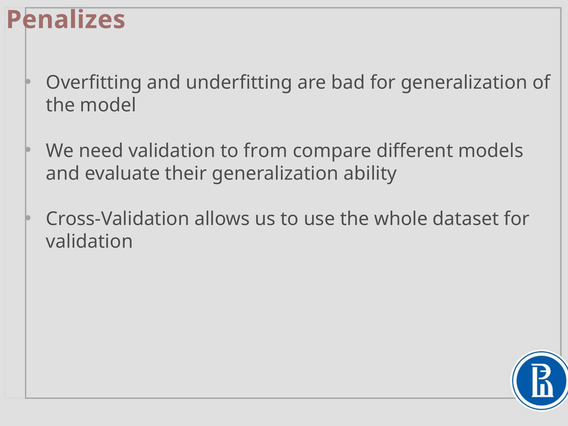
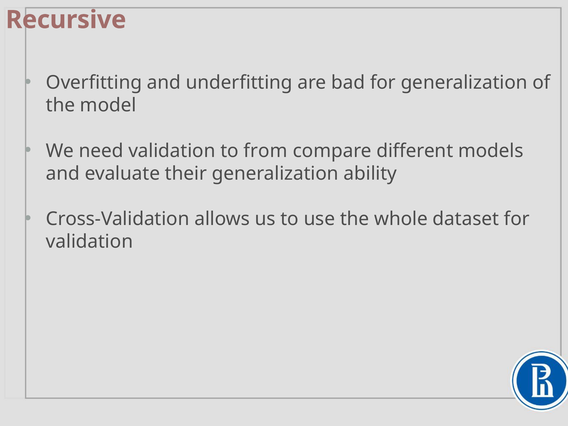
Penalizes: Penalizes -> Recursive (66, 20)
